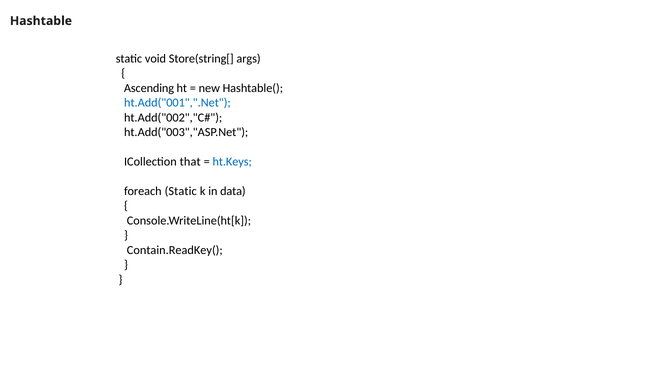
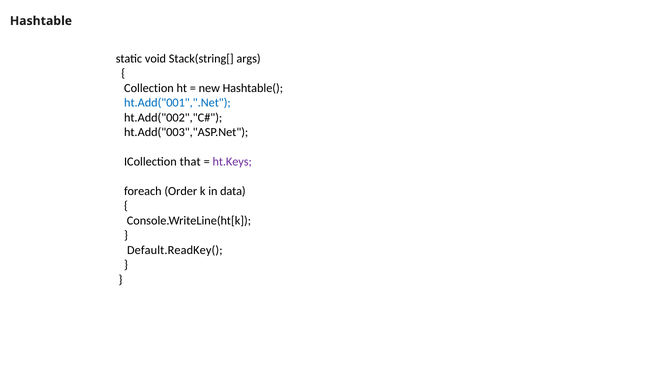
Store(string[: Store(string[ -> Stack(string[ (201, 59)
Ascending: Ascending -> Collection (149, 88)
ht.Keys colour: blue -> purple (232, 162)
foreach Static: Static -> Order (181, 191)
Contain.ReadKey(: Contain.ReadKey( -> Default.ReadKey( (175, 250)
